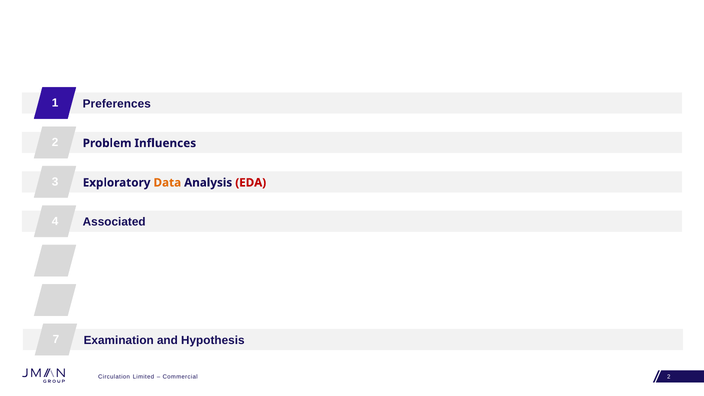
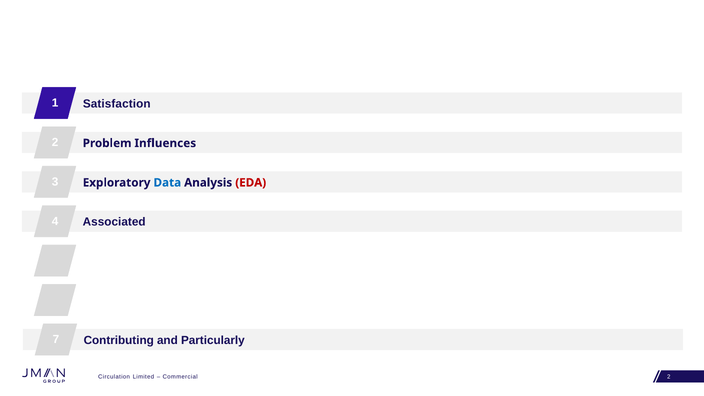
Preferences: Preferences -> Satisfaction (117, 104)
Data colour: orange -> blue (167, 183)
Examination: Examination -> Contributing (119, 340)
Hypothesis: Hypothesis -> Particularly (213, 340)
